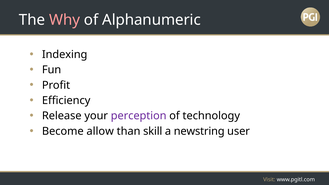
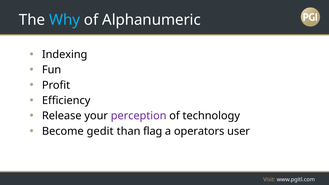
Why colour: pink -> light blue (65, 20)
allow: allow -> gedit (100, 131)
skill: skill -> flag (153, 131)
newstring: newstring -> operators (199, 131)
